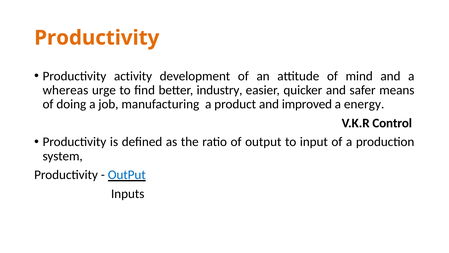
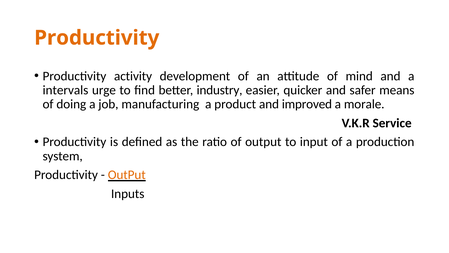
whereas: whereas -> intervals (66, 90)
energy: energy -> morale (364, 104)
Control: Control -> Service (392, 123)
OutPut colour: blue -> orange (127, 175)
